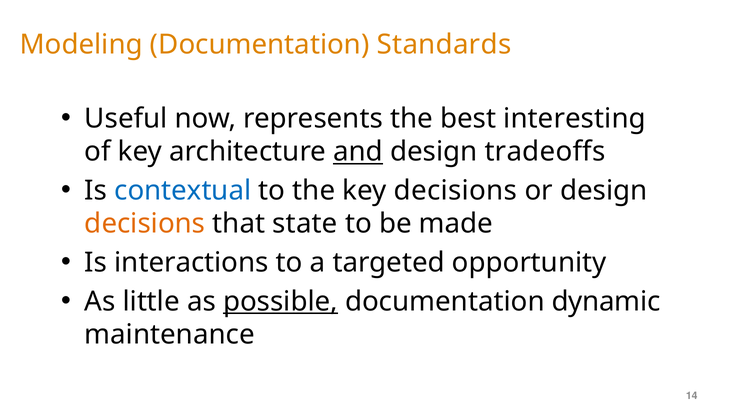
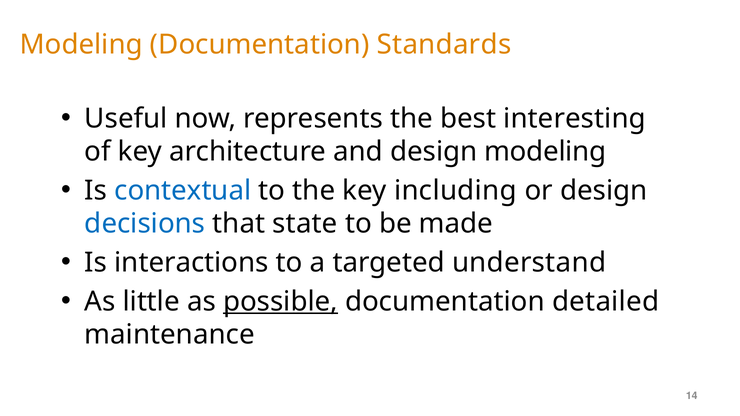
and underline: present -> none (358, 152)
design tradeoffs: tradeoffs -> modeling (545, 152)
key decisions: decisions -> including (455, 191)
decisions colour: orange -> blue (145, 224)
opportunity: opportunity -> understand (529, 263)
dynamic: dynamic -> detailed (606, 302)
